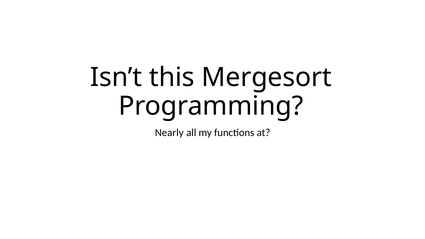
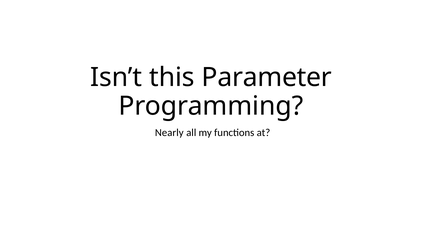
Mergesort: Mergesort -> Parameter (267, 78)
